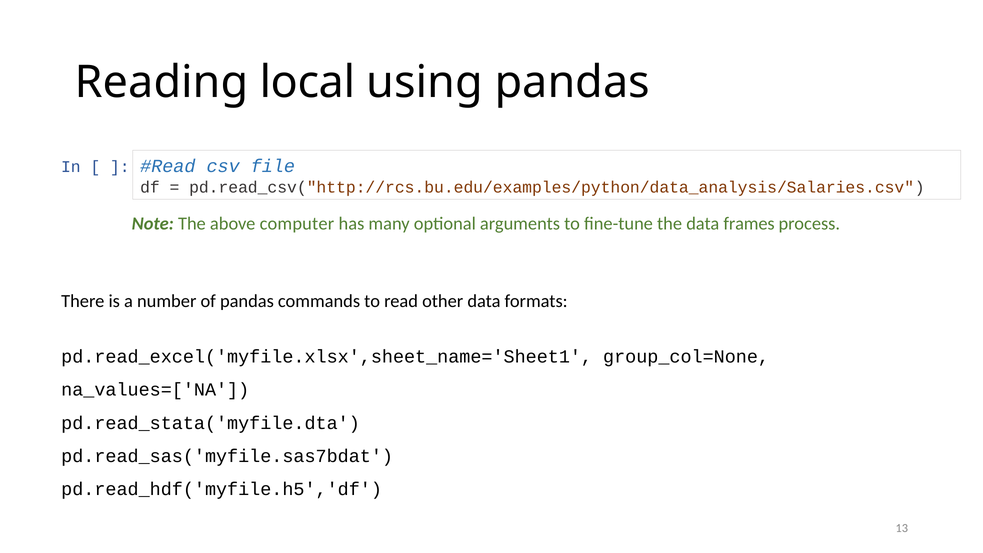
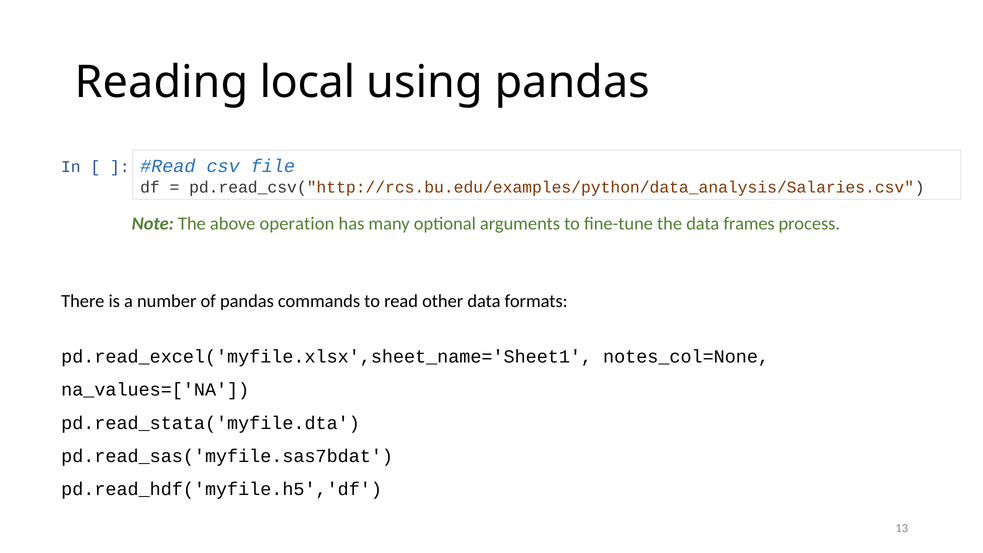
computer: computer -> operation (297, 224)
group_col=None: group_col=None -> notes_col=None (686, 357)
